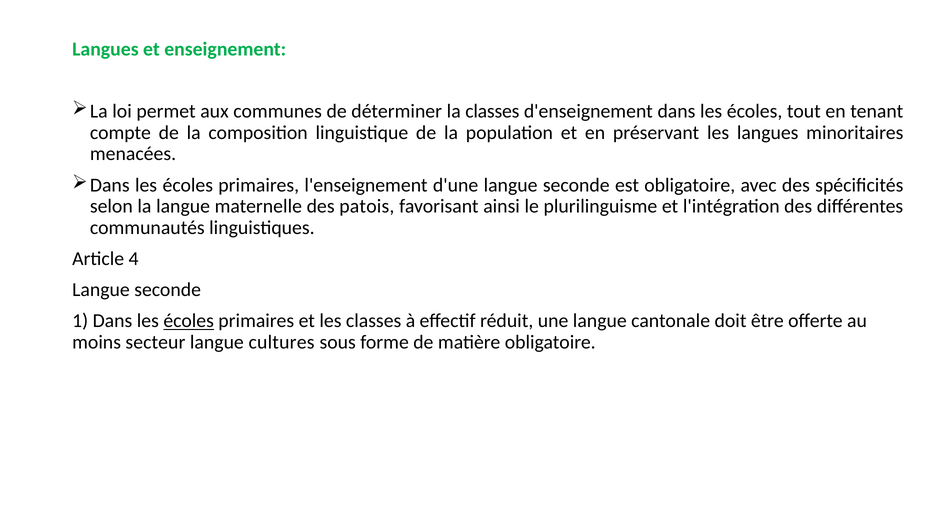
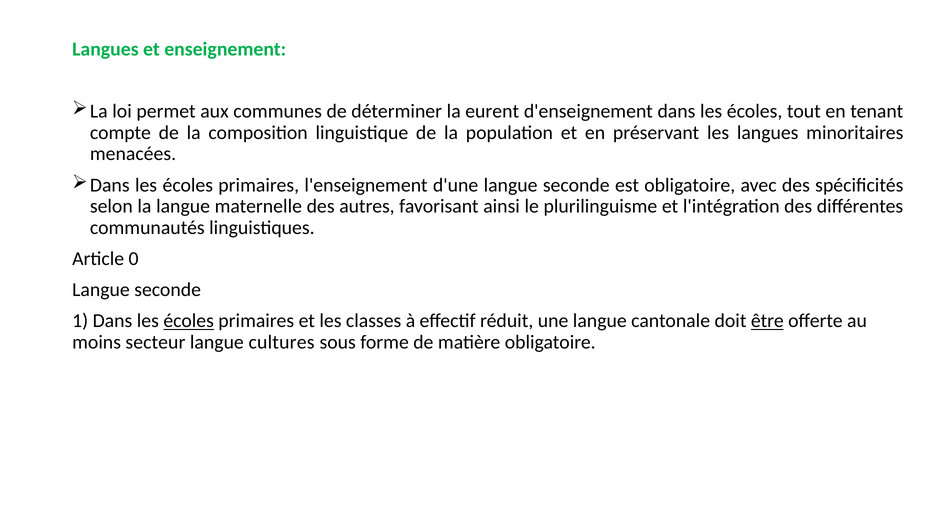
la classes: classes -> eurent (492, 111)
patois: patois -> autres (367, 207)
4: 4 -> 0 (134, 259)
être underline: none -> present (767, 321)
